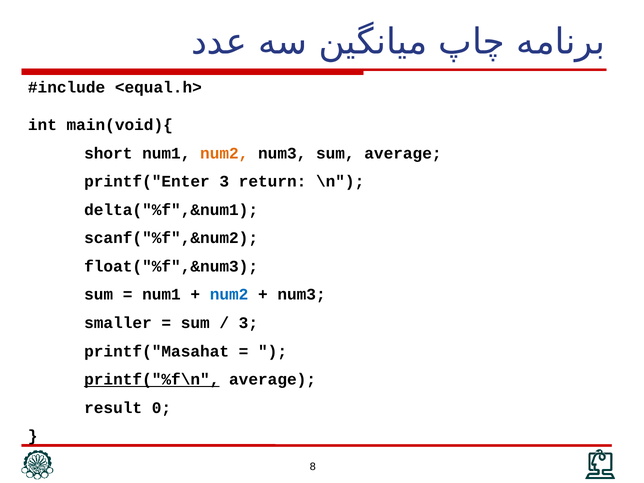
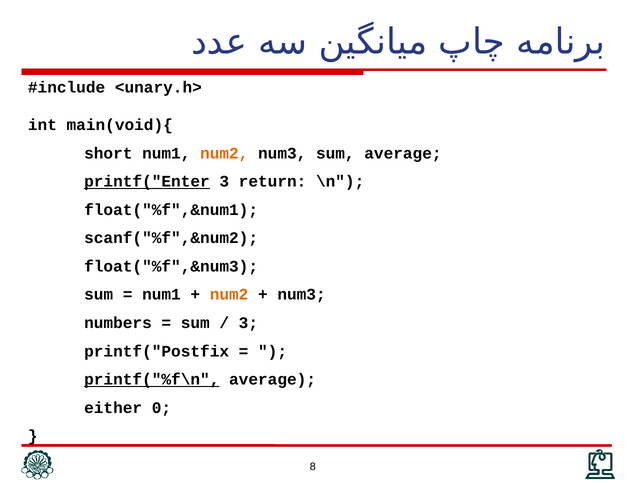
<equal.h>: <equal.h> -> <unary.h> (158, 88)
printf("Enter underline: none -> present (147, 182)
delta("%f",&num1: delta("%f",&num1 -> float("%f",&num1 (171, 210)
num2 colour: blue -> orange (229, 295)
smaller: smaller -> numbers (118, 323)
printf("Masahat: printf("Masahat -> printf("Postfix (157, 351)
result: result -> either (113, 408)
